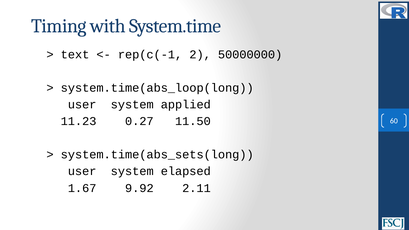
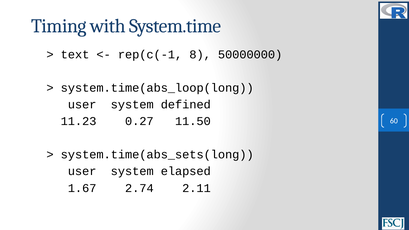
2: 2 -> 8 (200, 55)
applied: applied -> defined (186, 105)
9.92: 9.92 -> 2.74 (139, 188)
